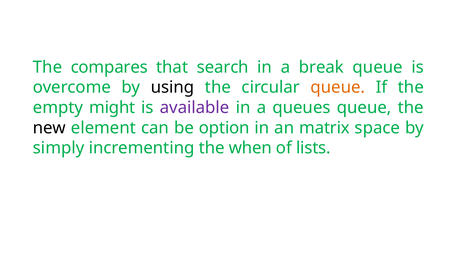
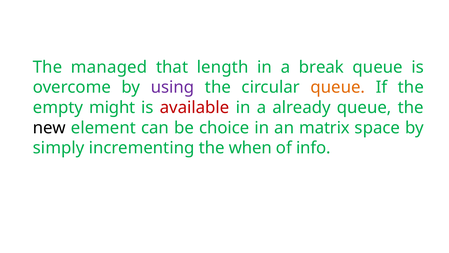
compares: compares -> managed (109, 67)
search: search -> length (223, 67)
using colour: black -> purple (173, 87)
available colour: purple -> red (195, 107)
queues: queues -> already (302, 107)
option: option -> choice (224, 128)
lists: lists -> info (313, 148)
